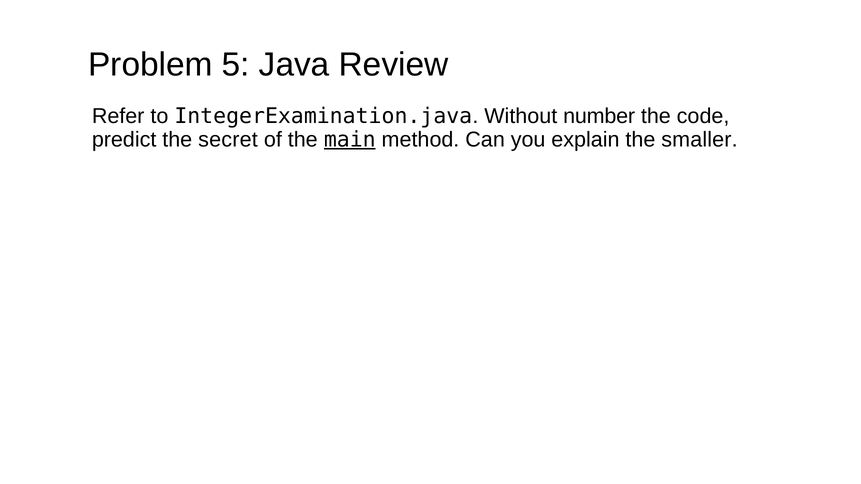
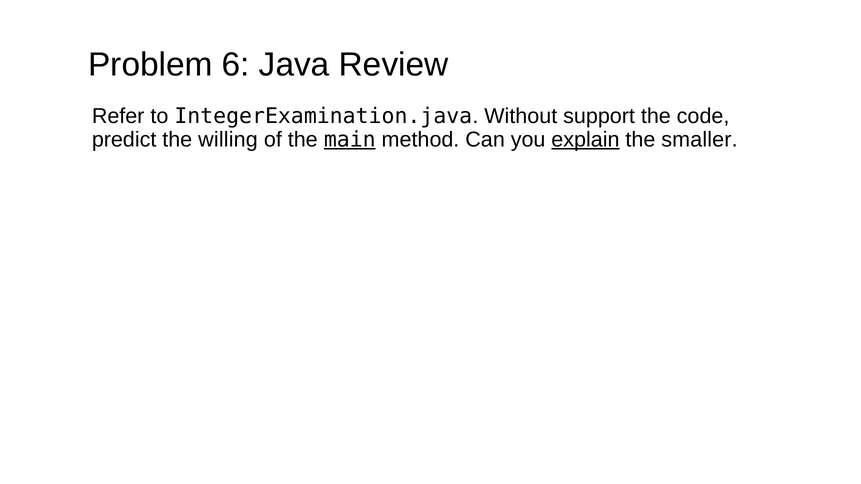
5: 5 -> 6 (236, 65)
number: number -> support (599, 116)
secret: secret -> willing (228, 140)
explain underline: none -> present (585, 140)
